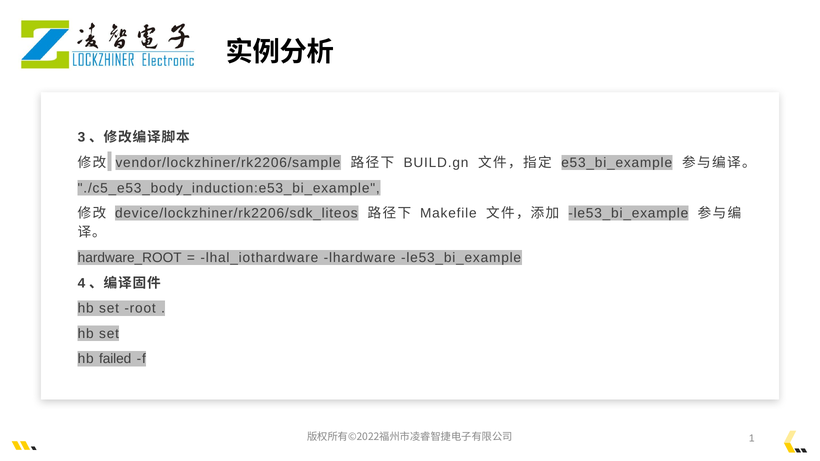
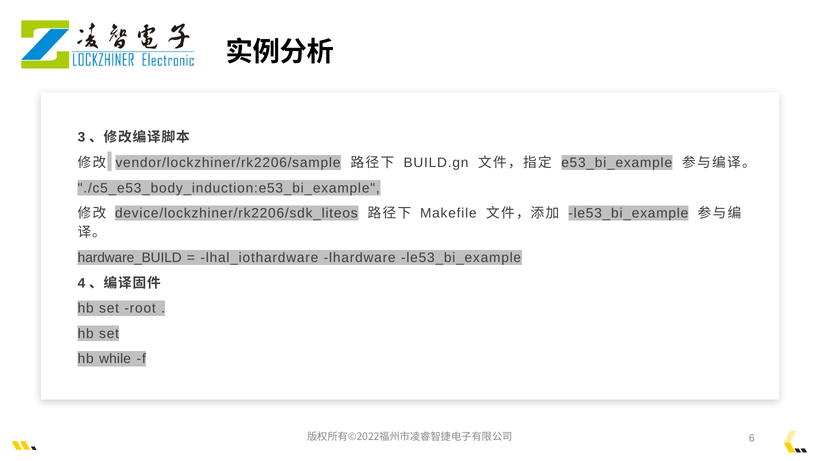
hardware_ROOT: hardware_ROOT -> hardware_BUILD (130, 258)
failed: failed -> while (115, 359)
1: 1 -> 6 (752, 438)
